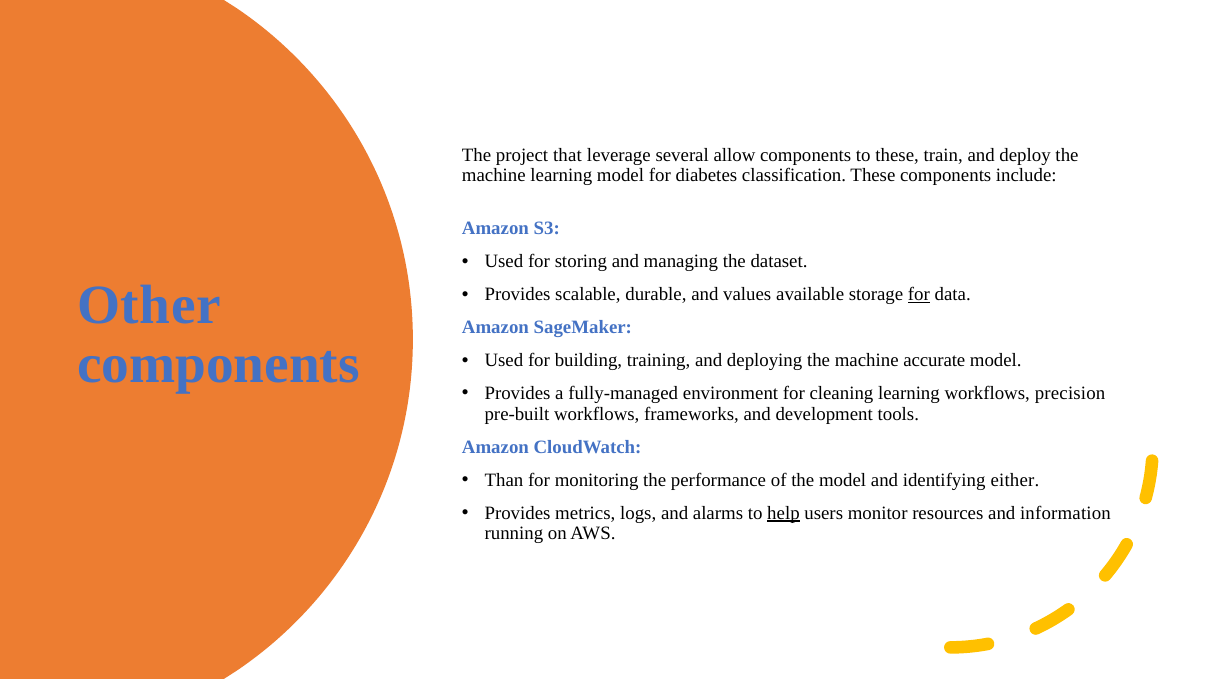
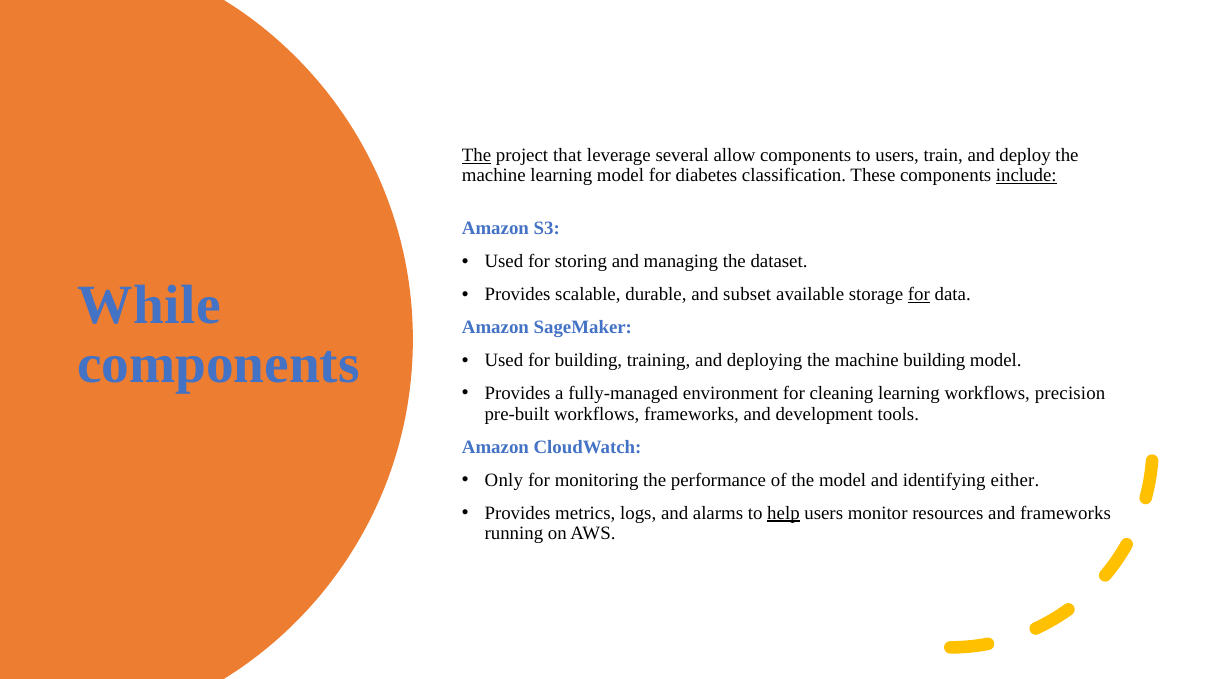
The underline: none -> present (477, 155)
to these: these -> users (897, 155)
include underline: none -> present (1026, 176)
Other: Other -> While (149, 305)
values: values -> subset (747, 295)
machine accurate: accurate -> building (934, 361)
Than: Than -> Only (504, 480)
and information: information -> frameworks (1066, 513)
